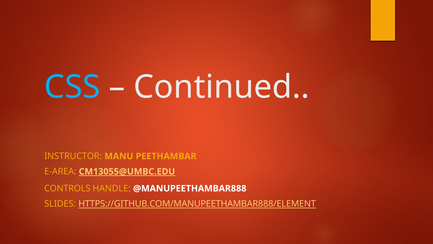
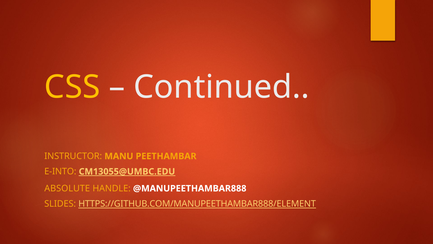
CSS colour: light blue -> yellow (72, 87)
E-AREA: E-AREA -> E-INTO (60, 171)
CONTROLS: CONTROLS -> ABSOLUTE (67, 188)
